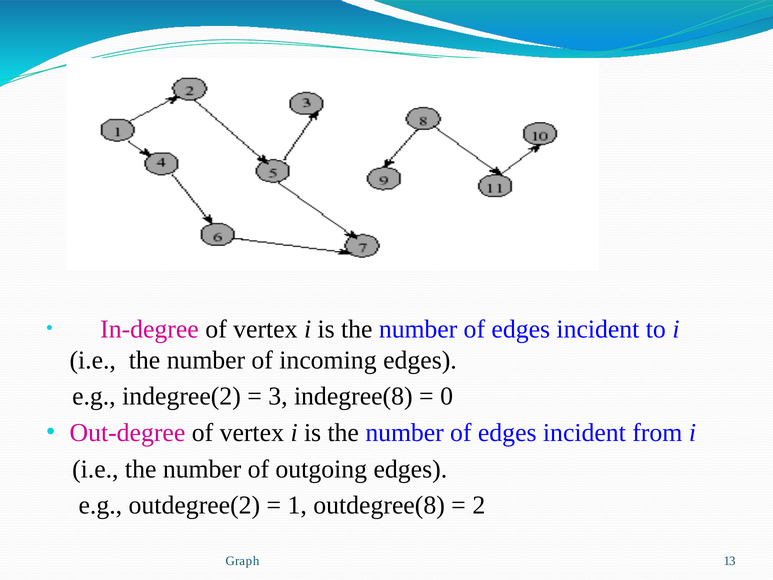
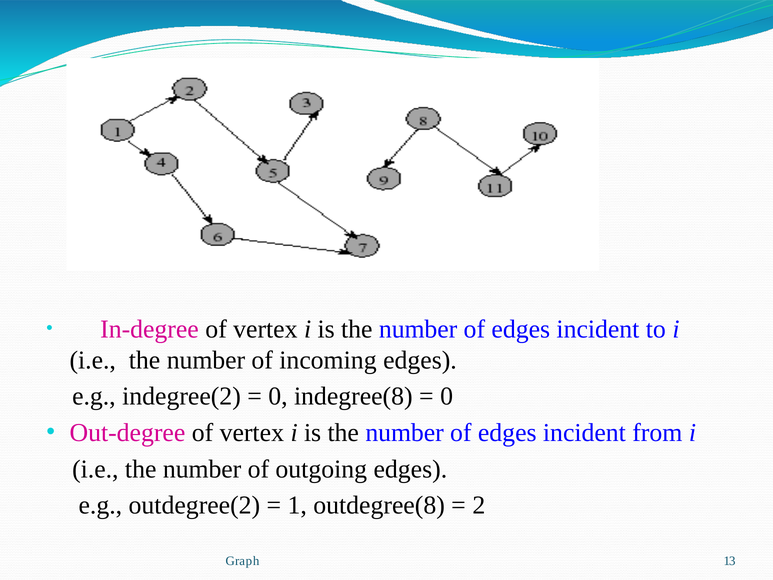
3: 3 -> 0 (278, 396)
